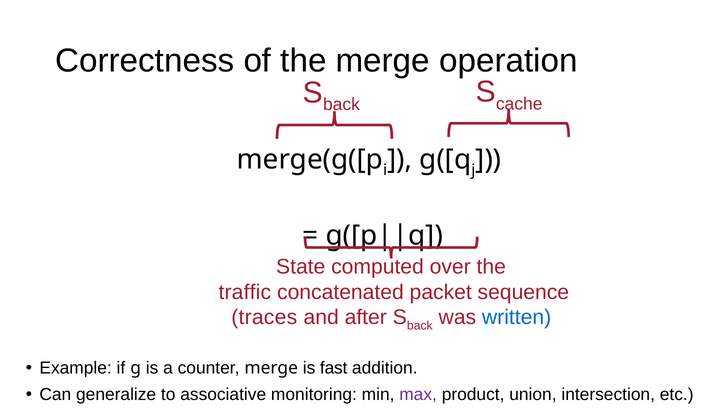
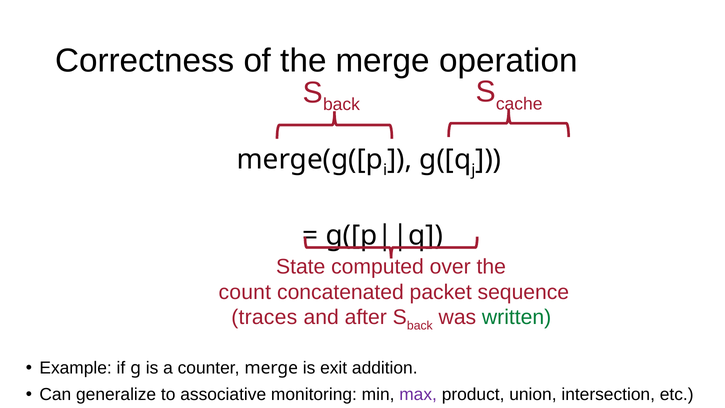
traffic: traffic -> count (245, 292)
written colour: blue -> green (517, 317)
fast: fast -> exit (334, 368)
